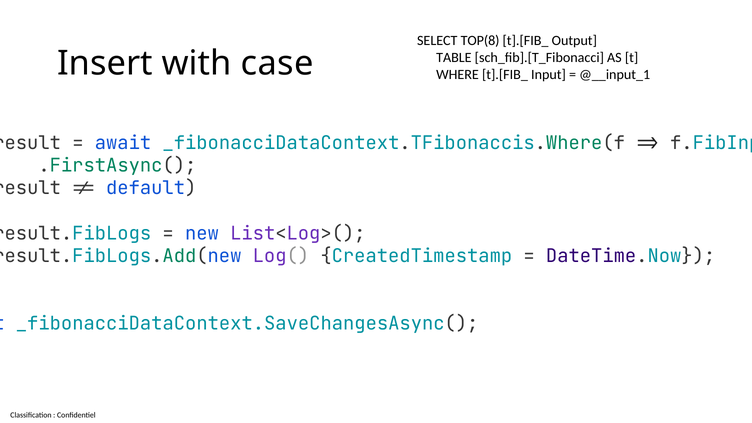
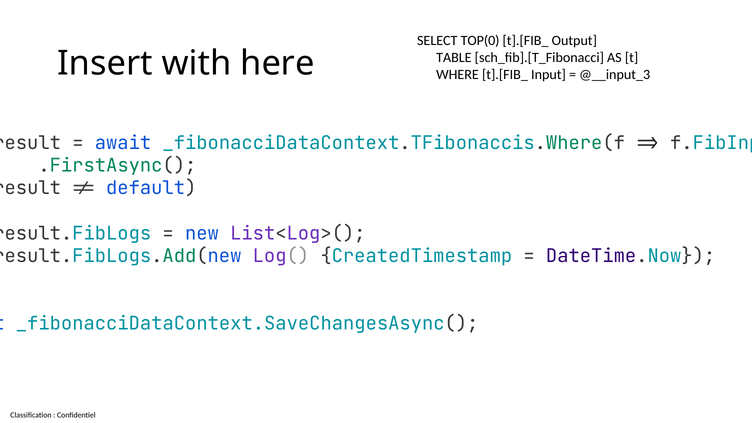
TOP(8: TOP(8 -> TOP(0 (480, 41)
case: case -> here (278, 63)
@__input_1: @__input_1 -> @__input_3 (615, 75)
